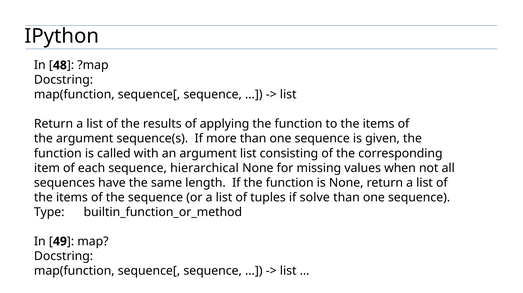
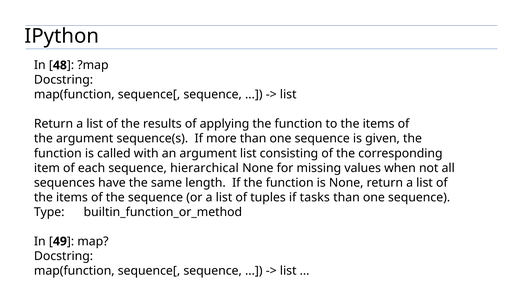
solve: solve -> tasks (315, 198)
